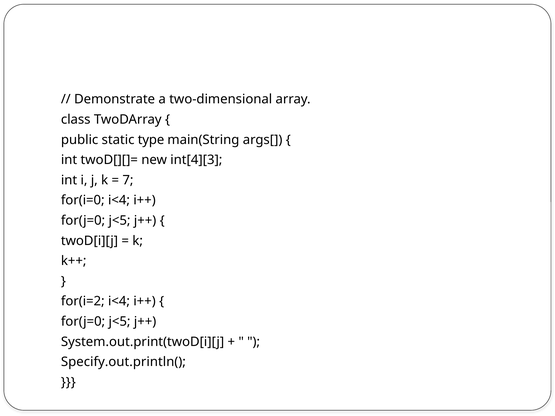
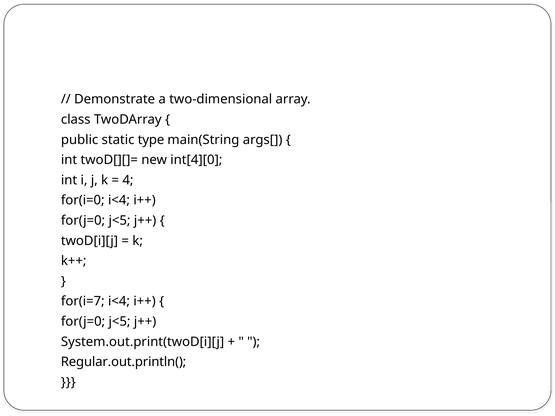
int[4][3: int[4][3 -> int[4][0 (196, 160)
7: 7 -> 4 (128, 180)
for(i=2: for(i=2 -> for(i=7 (83, 302)
Specify.out.println(: Specify.out.println( -> Regular.out.println( (124, 362)
